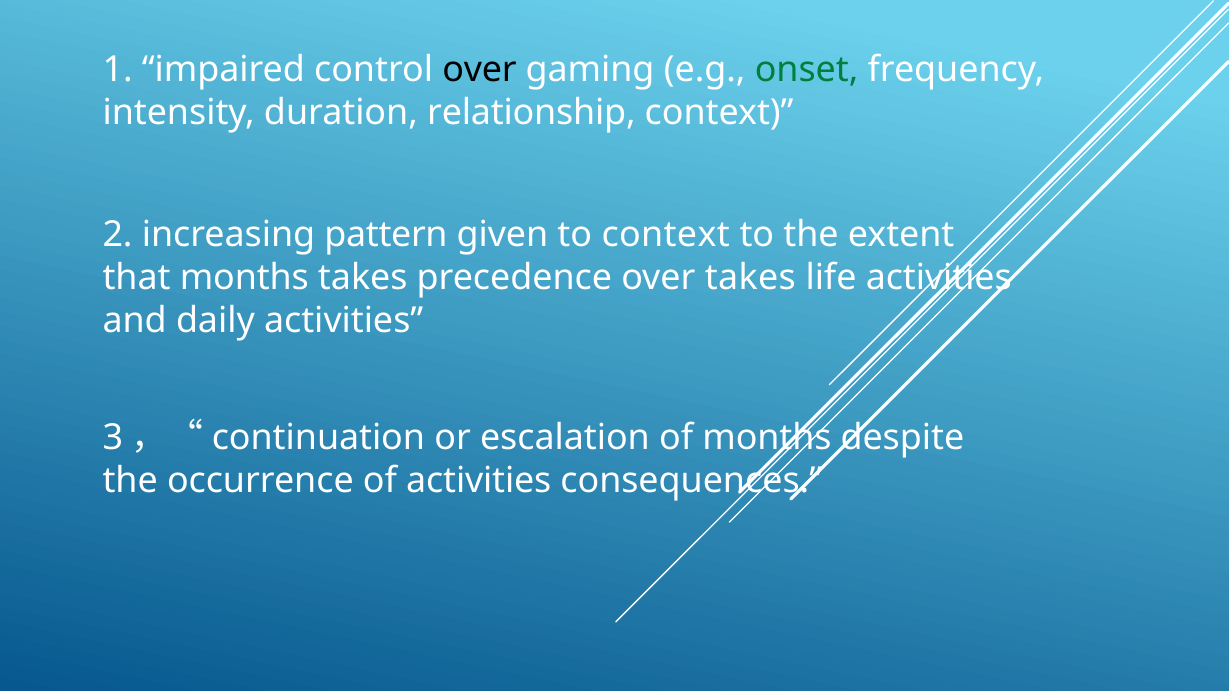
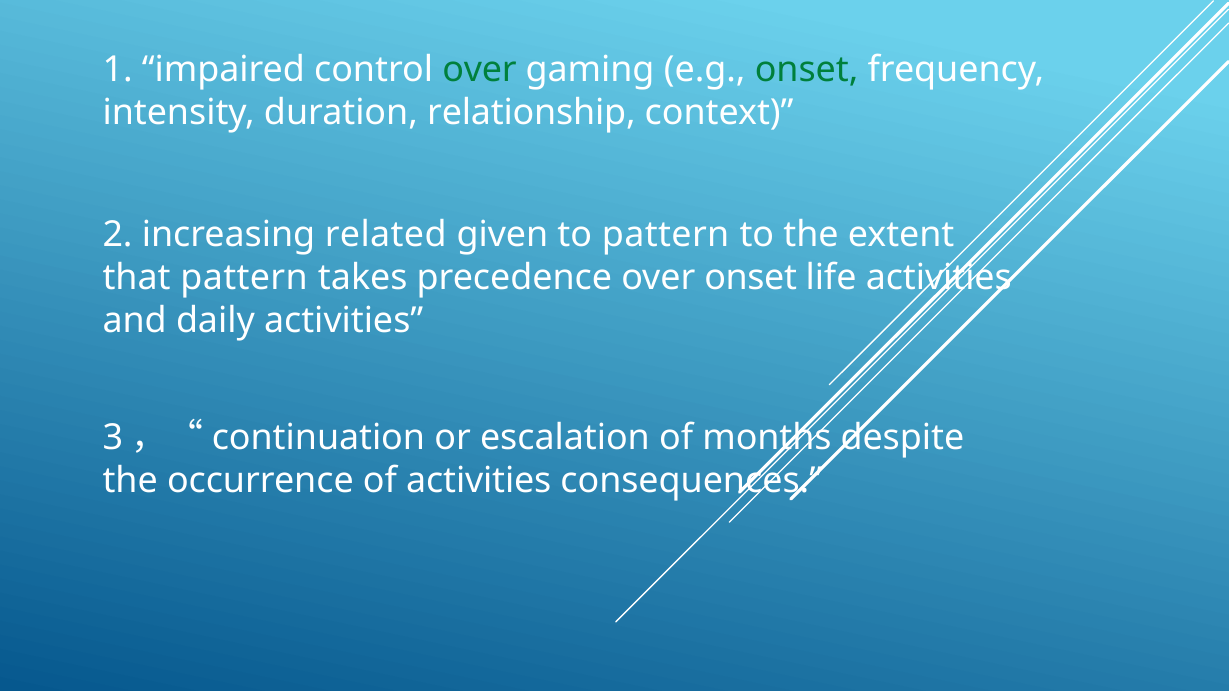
over colour: black -> green (479, 70)
pattern: pattern -> related (386, 235)
to context: context -> pattern (666, 235)
that months: months -> pattern (244, 278)
over takes: takes -> onset (751, 278)
